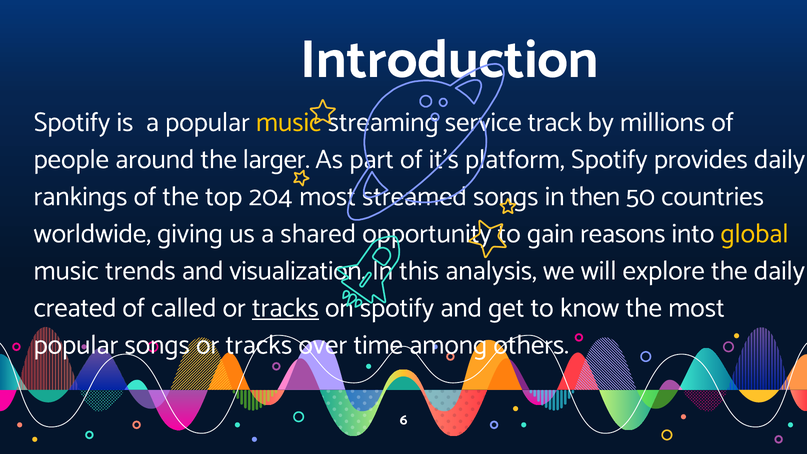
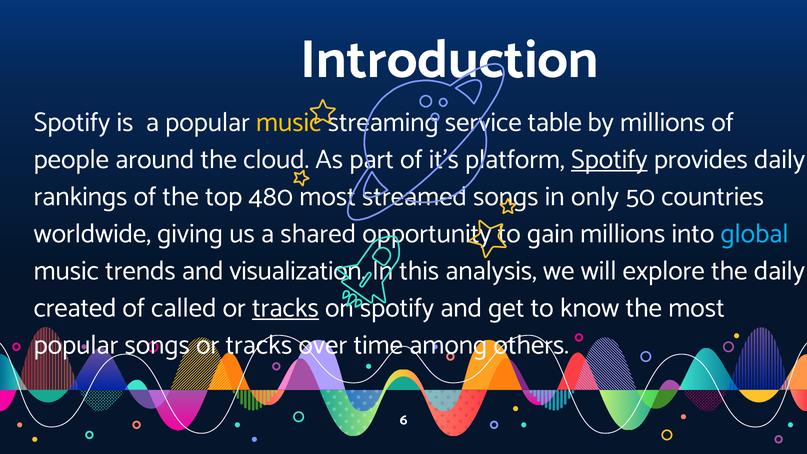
track: track -> table (555, 122)
larger: larger -> cloud (276, 159)
Spotify underline: none -> present (609, 159)
204: 204 -> 480 (271, 196)
then: then -> only (595, 196)
gain reasons: reasons -> millions (623, 233)
global colour: yellow -> light blue (754, 233)
